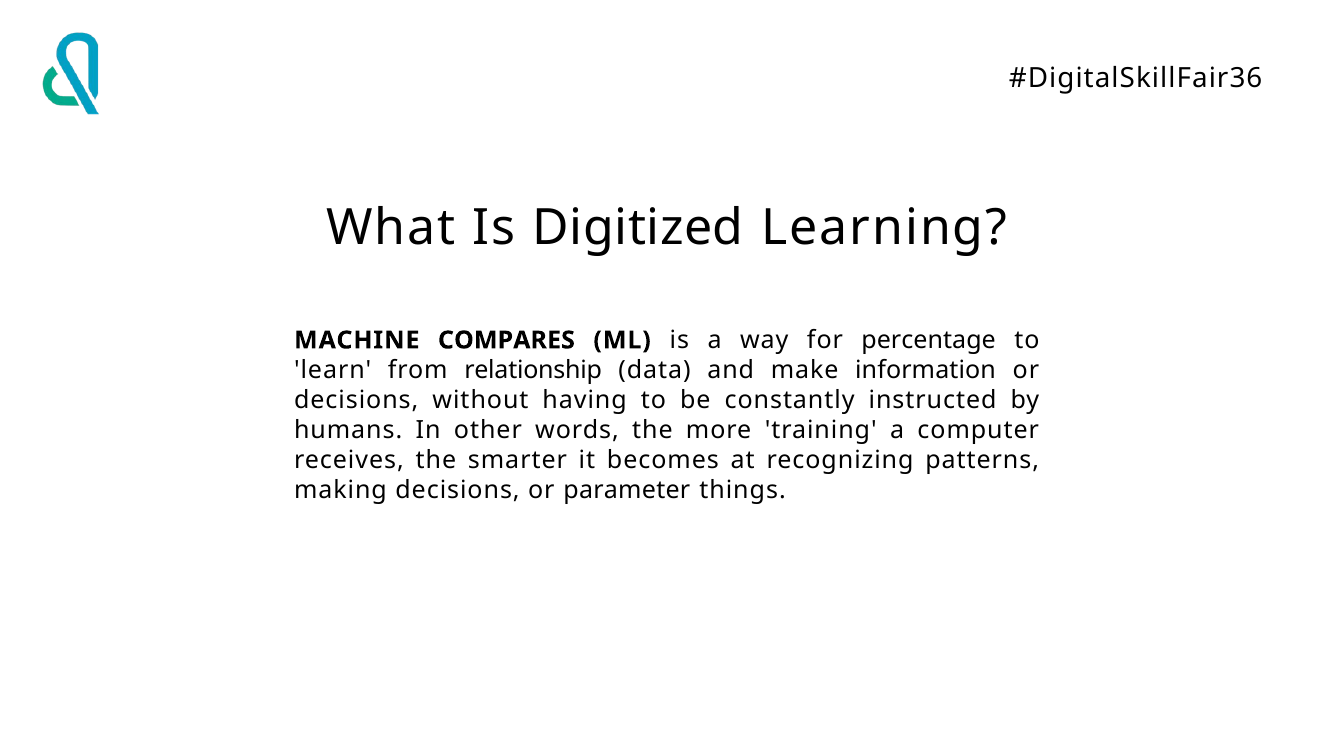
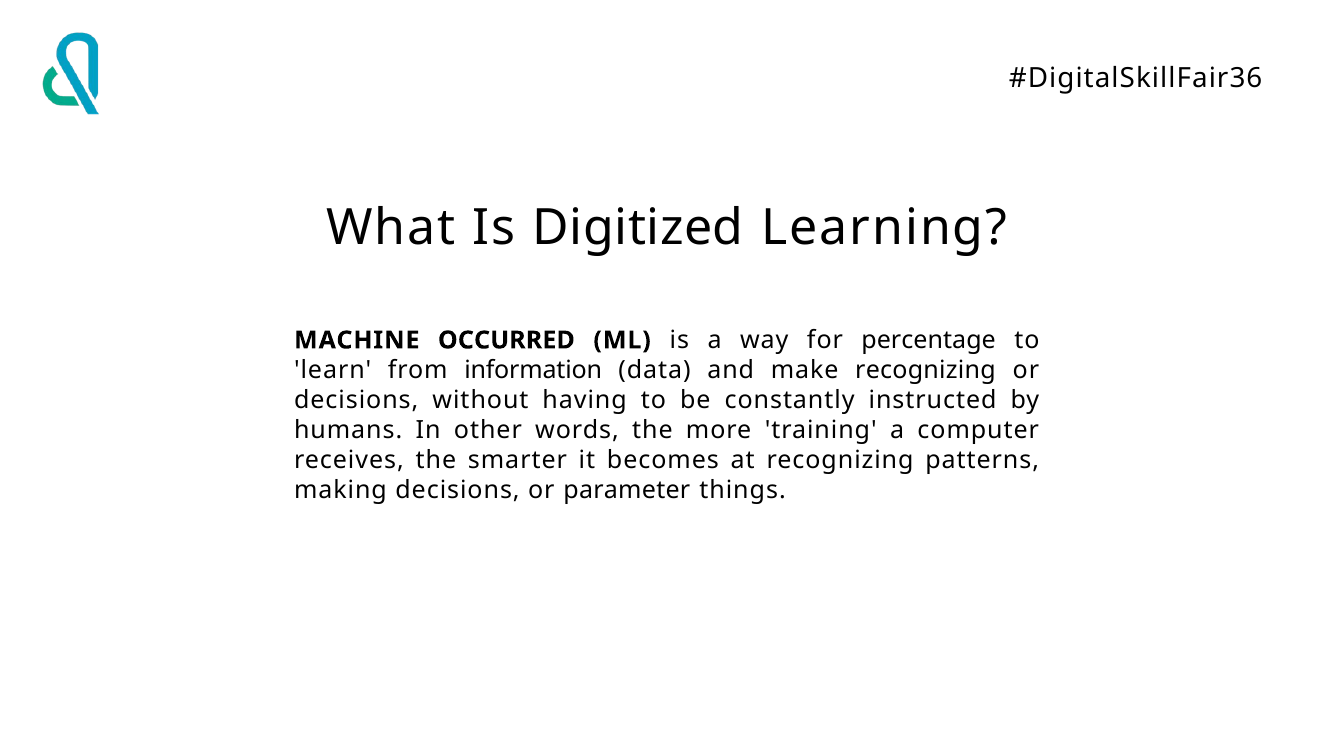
COMPARES: COMPARES -> OCCURRED (506, 340)
relationship: relationship -> information (533, 370)
make information: information -> recognizing (925, 370)
